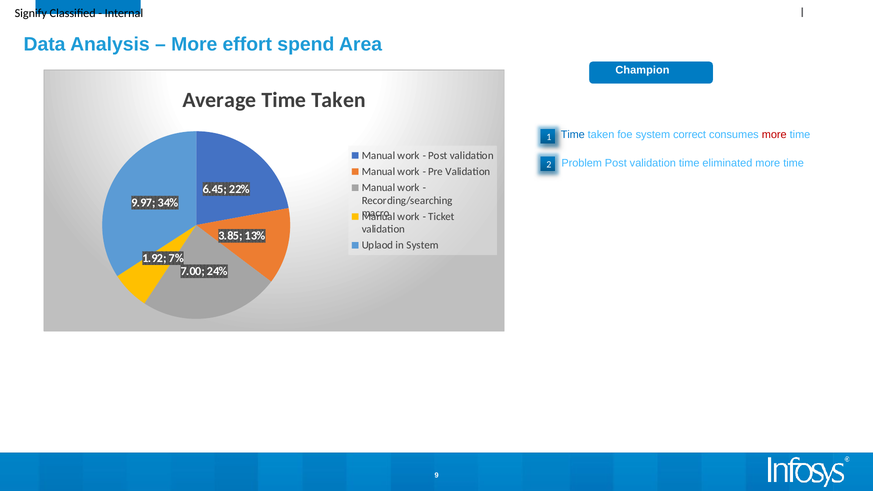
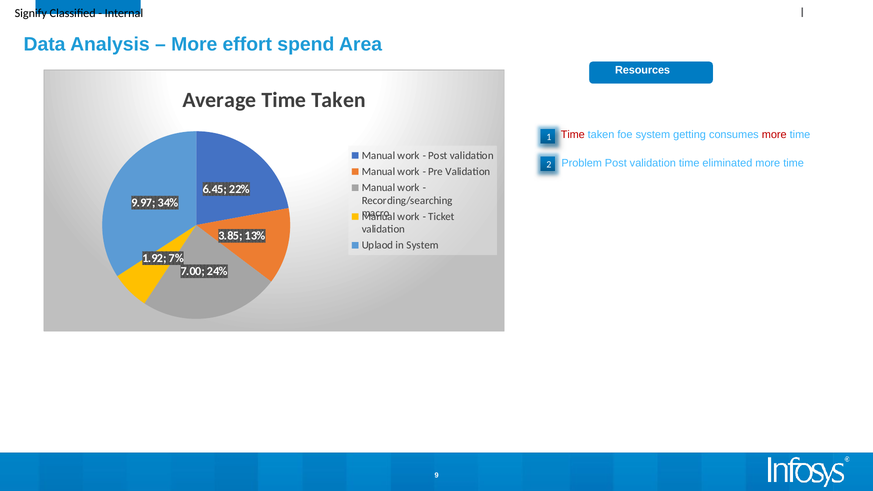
Champion: Champion -> Resources (643, 70)
Time colour: blue -> red (573, 135)
correct: correct -> getting (690, 135)
